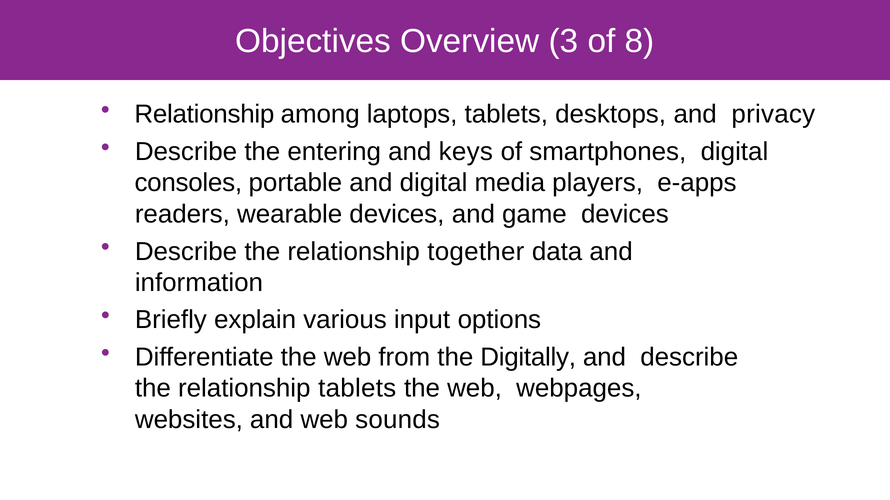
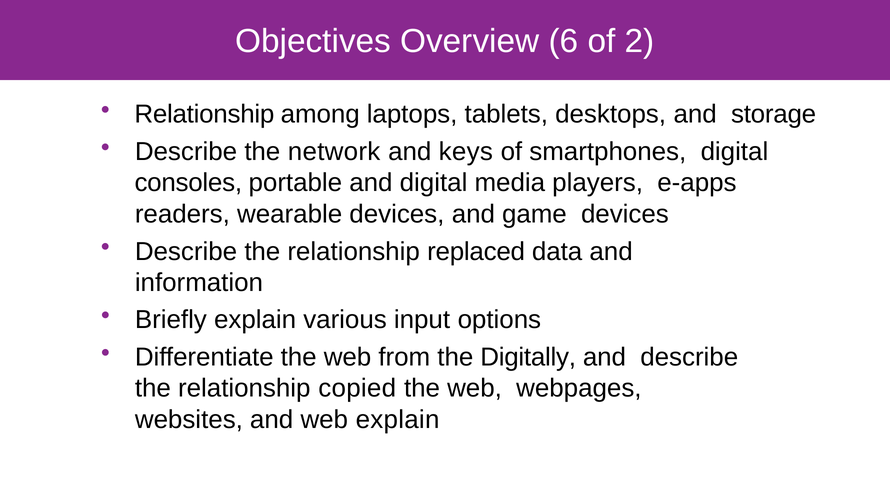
3: 3 -> 6 (564, 41)
8: 8 -> 2 (639, 41)
privacy: privacy -> storage (774, 115)
entering: entering -> network (334, 152)
together: together -> replaced (476, 252)
relationship tablets: tablets -> copied (357, 389)
web sounds: sounds -> explain (398, 420)
